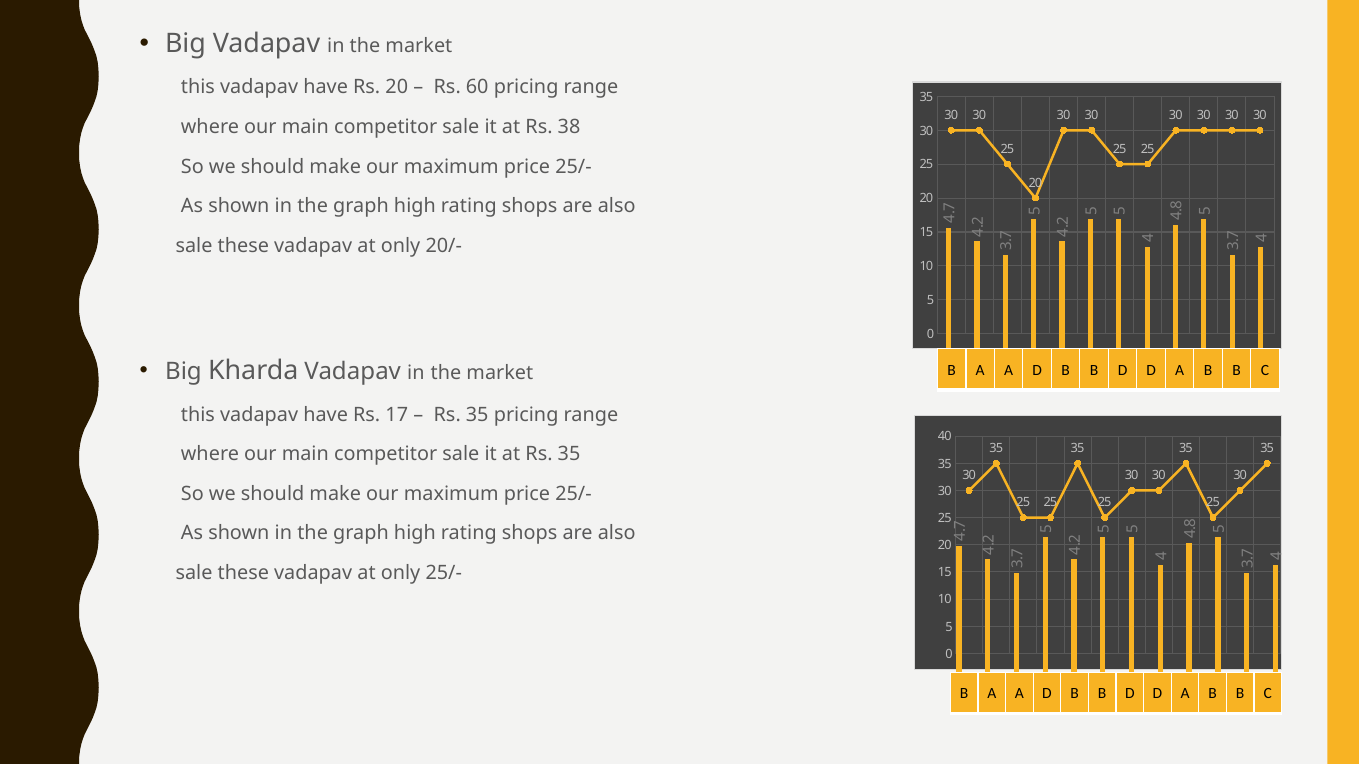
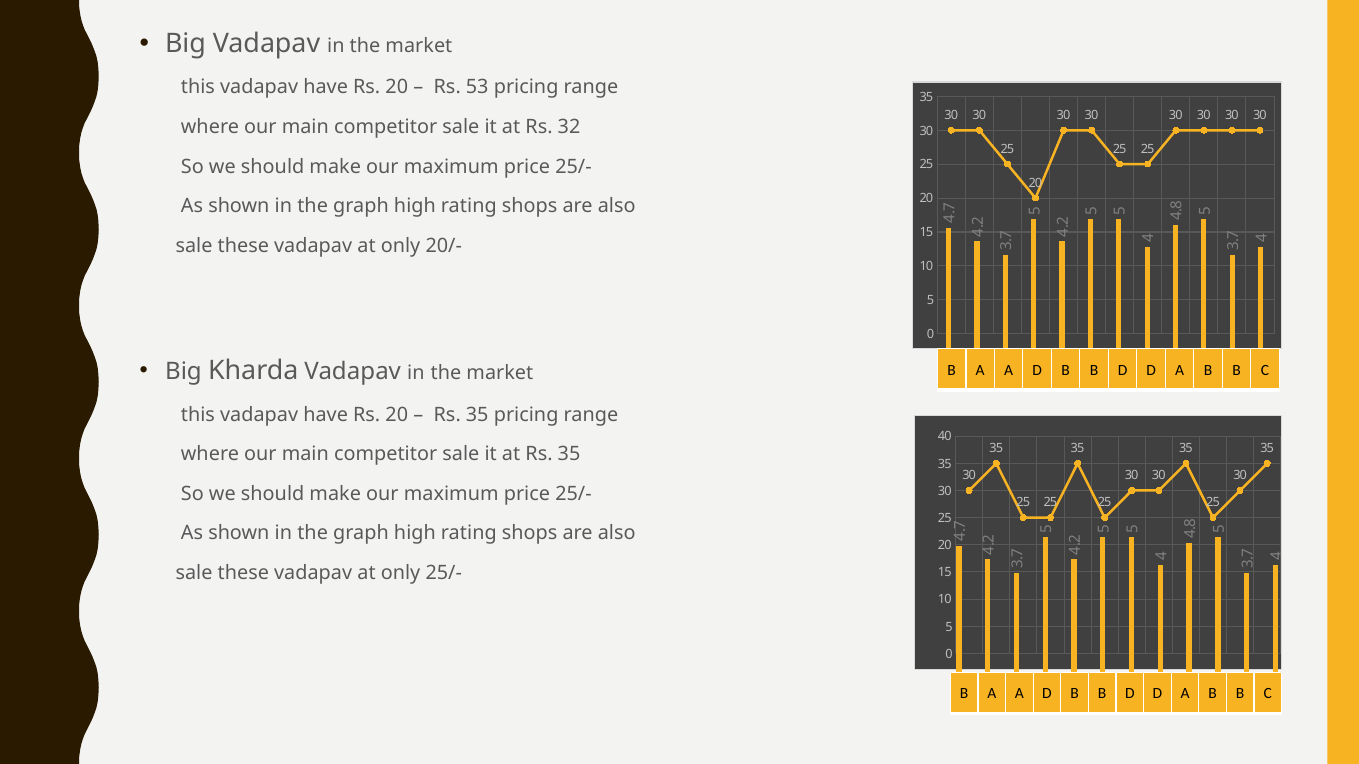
60: 60 -> 53 (477, 87)
38: 38 -> 32 (569, 127)
17: 17 -> 20 (397, 415)
